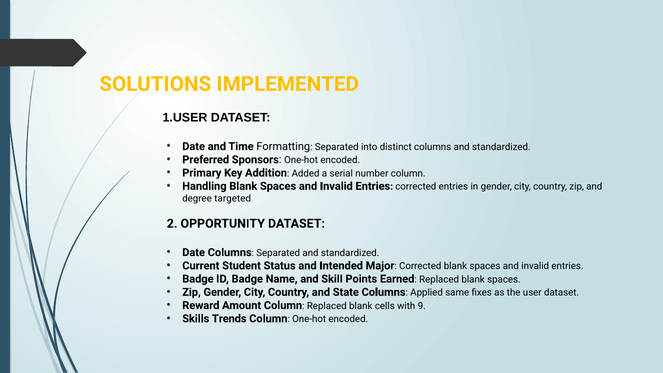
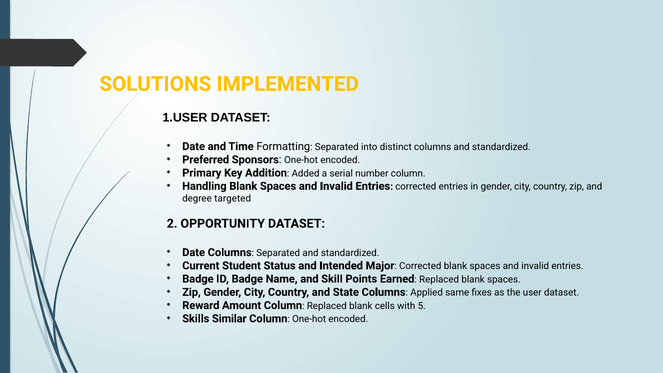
9: 9 -> 5 (422, 306)
Trends: Trends -> Similar (229, 319)
